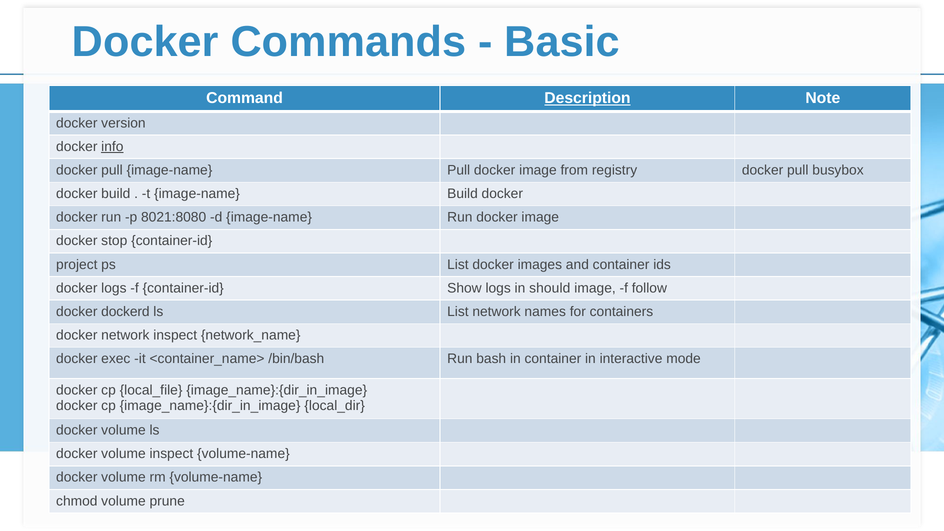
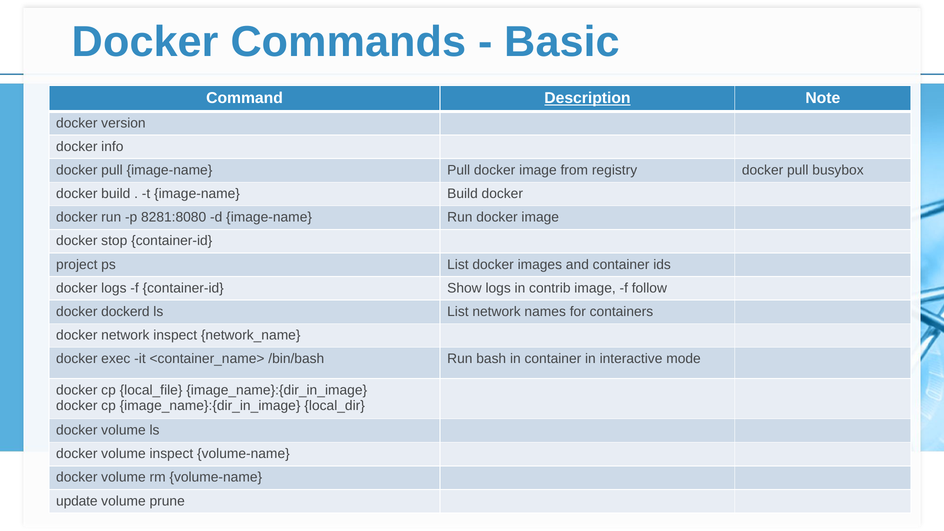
info underline: present -> none (112, 147)
8021:8080: 8021:8080 -> 8281:8080 (174, 217)
should: should -> contrib (550, 288)
chmod: chmod -> update (77, 501)
